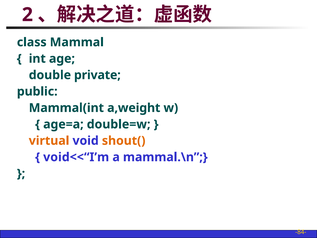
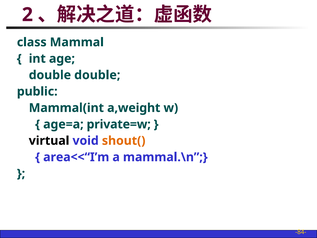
double private: private -> double (97, 75)
double=w: double=w -> private=w (119, 124)
virtual colour: orange -> black (49, 141)
void<<“I’m: void<<“I’m -> area<<“I’m (76, 157)
